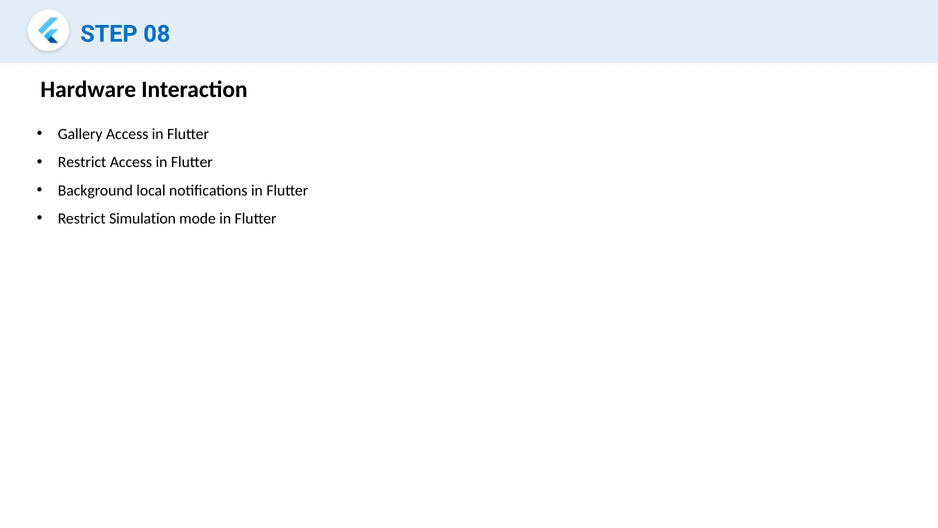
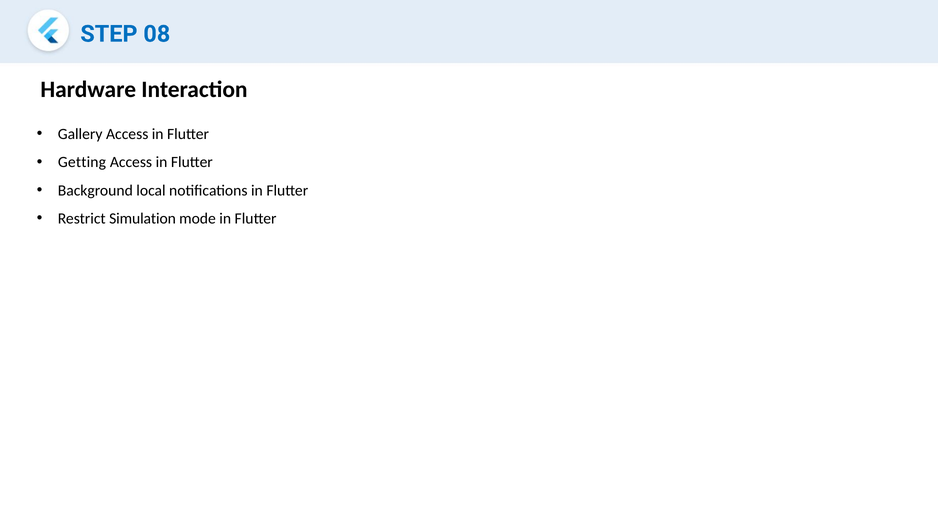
Restrict: Restrict -> Getting (82, 162)
